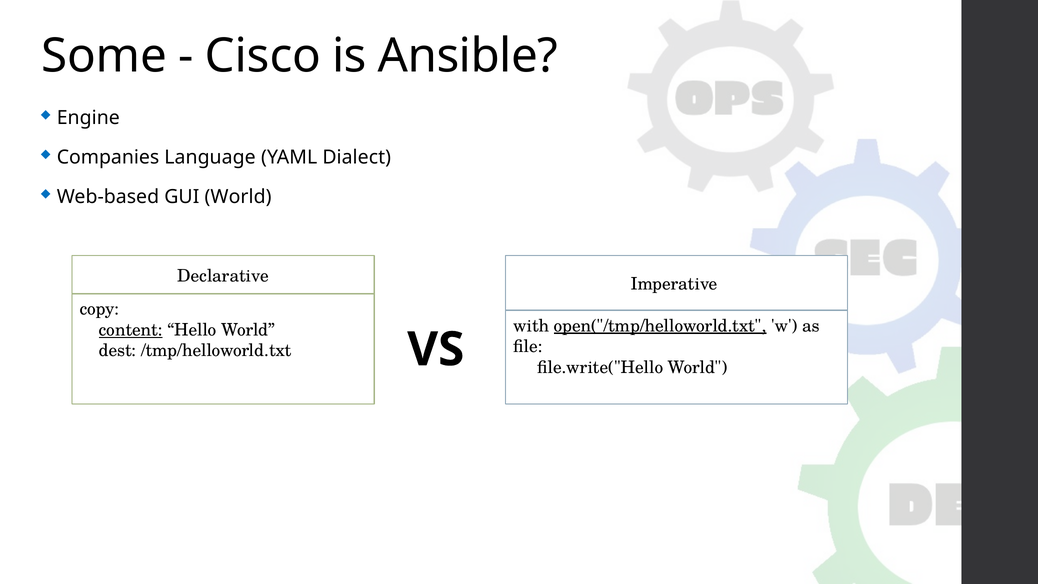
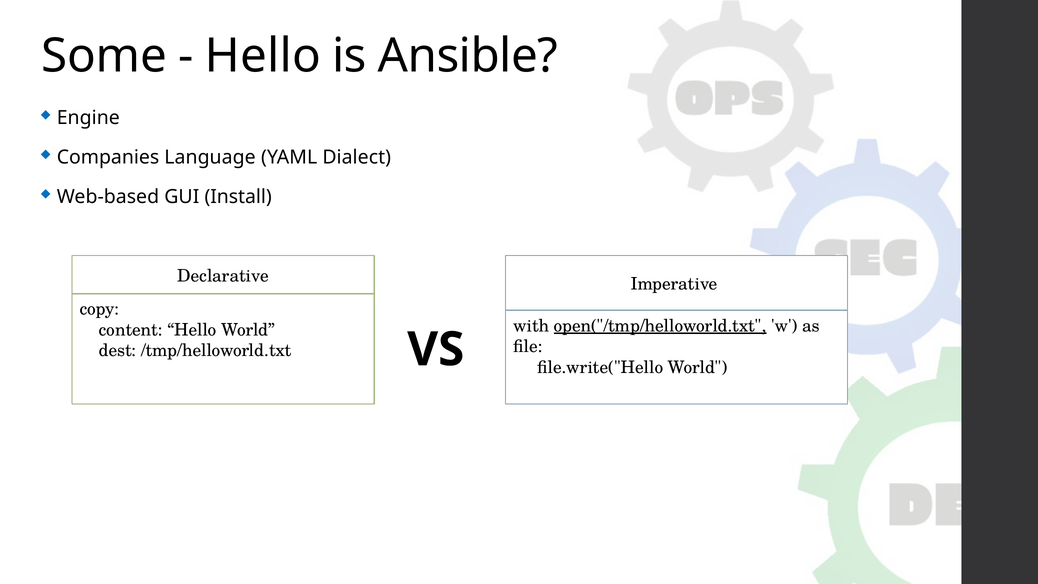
Cisco: Cisco -> Hello (263, 56)
GUI World: World -> Install (238, 197)
content underline: present -> none (131, 330)
